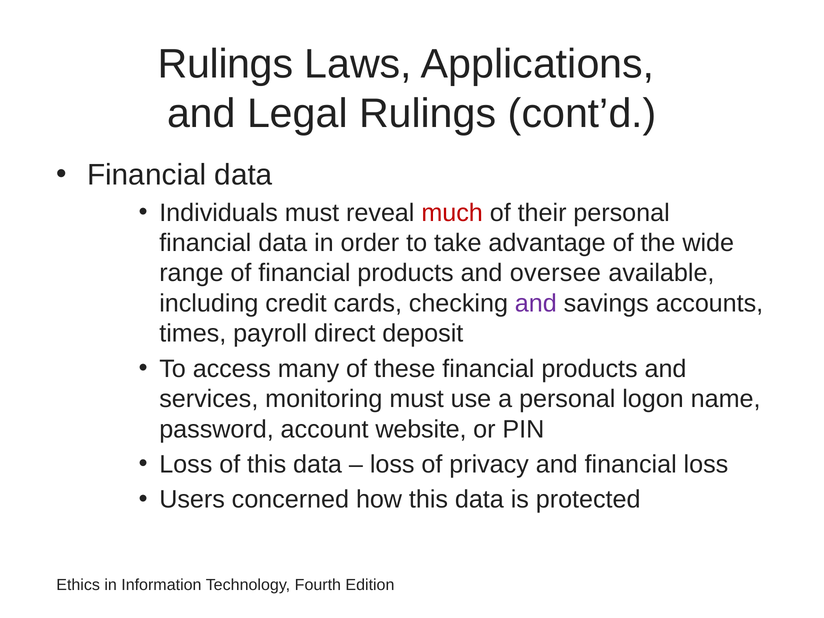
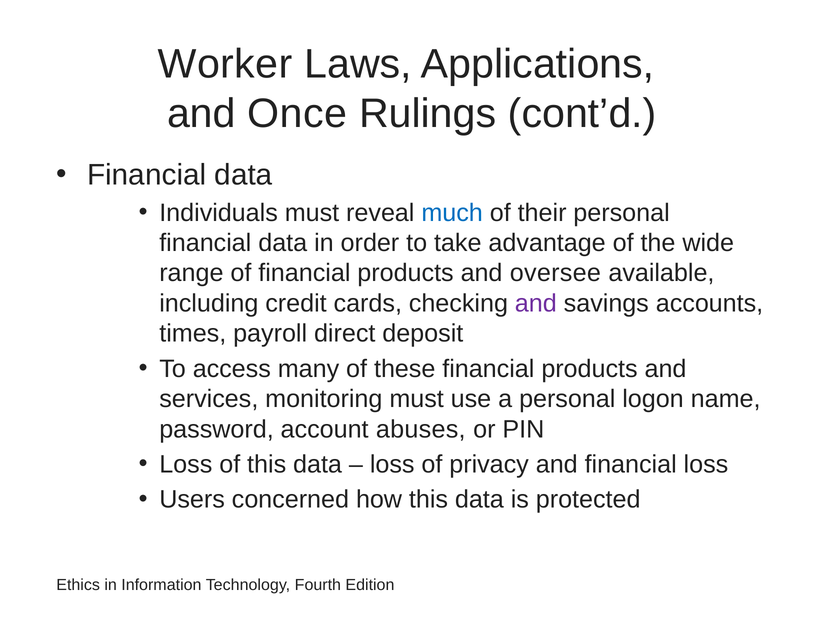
Rulings: Rulings -> Worker (225, 64)
Legal: Legal -> Once (297, 113)
much colour: red -> blue (452, 213)
website: website -> abuses (421, 429)
